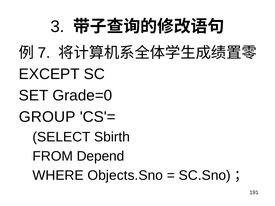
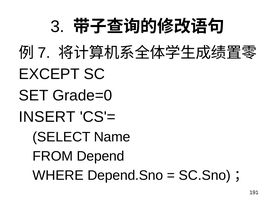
GROUP: GROUP -> INSERT (47, 117)
Sbirth: Sbirth -> Name (112, 137)
Objects.Sno: Objects.Sno -> Depend.Sno (125, 176)
